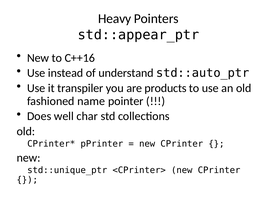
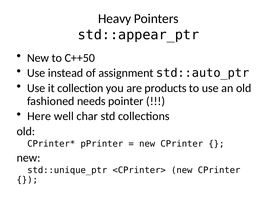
C++16: C++16 -> C++50 (80, 58)
understand: understand -> assignment (126, 73)
transpiler: transpiler -> collection (80, 88)
name: name -> needs (91, 101)
Does: Does -> Here (39, 116)
